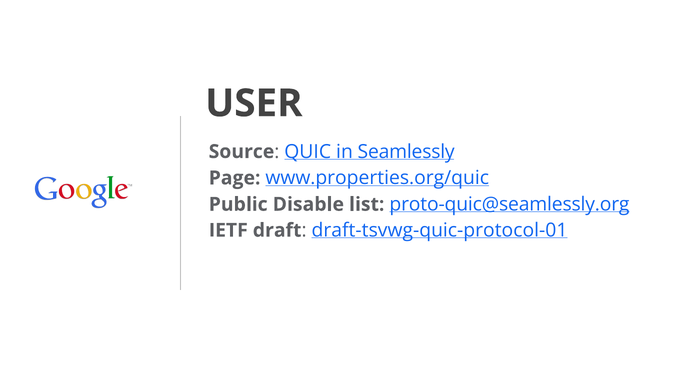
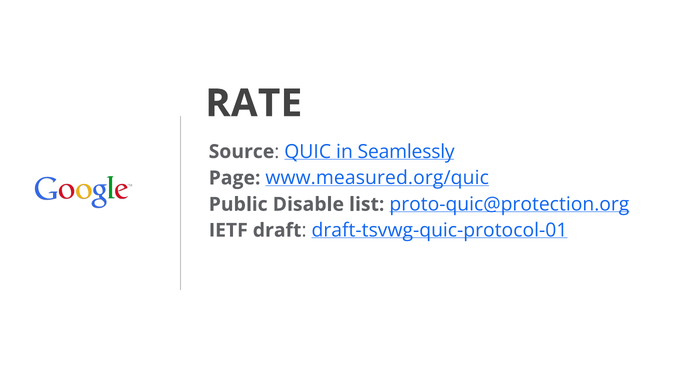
USER: USER -> RATE (254, 103)
www.properties.org/quic: www.properties.org/quic -> www.measured.org/quic (377, 178)
proto-quic@seamlessly.org: proto-quic@seamlessly.org -> proto-quic@protection.org (509, 204)
